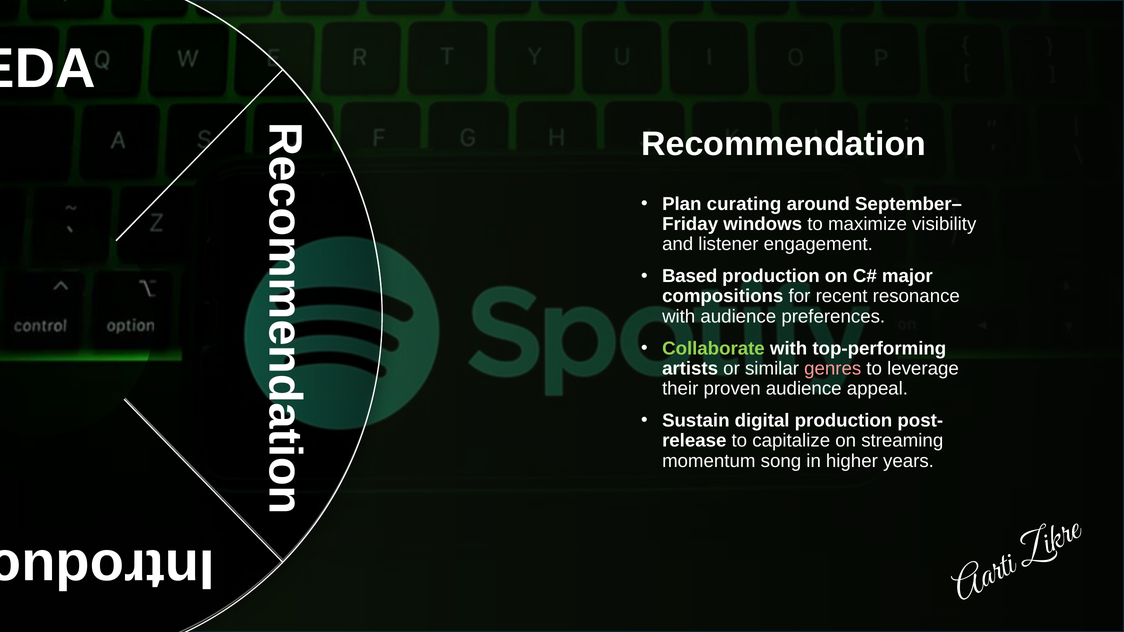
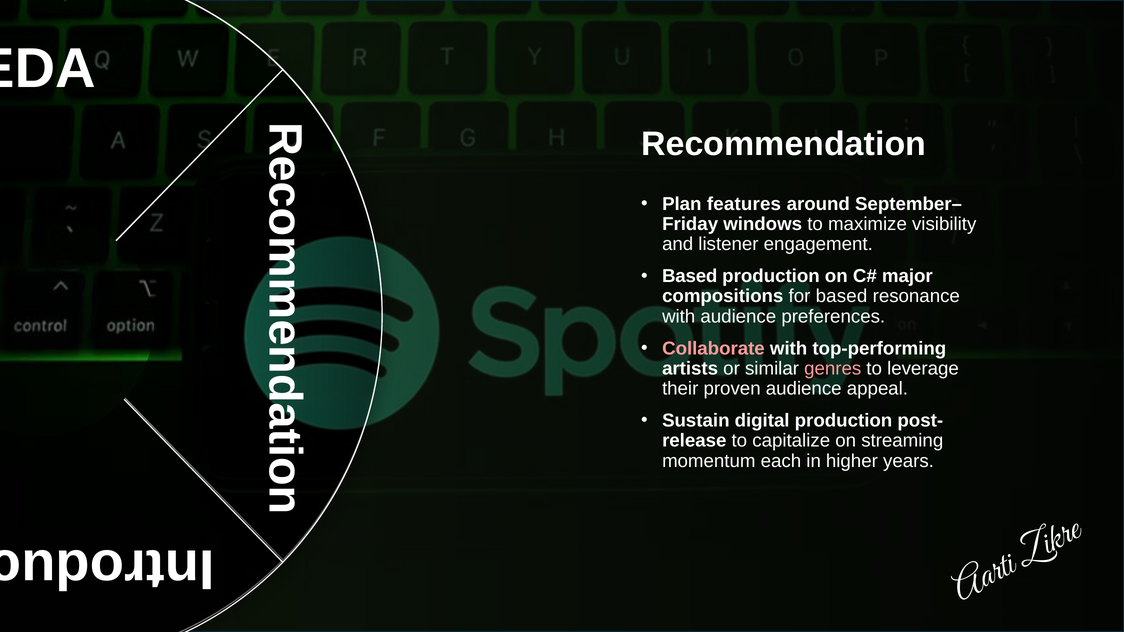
curating: curating -> features (744, 204)
for recent: recent -> based (841, 296)
Collaborate colour: light green -> pink (713, 349)
song: song -> each (781, 461)
